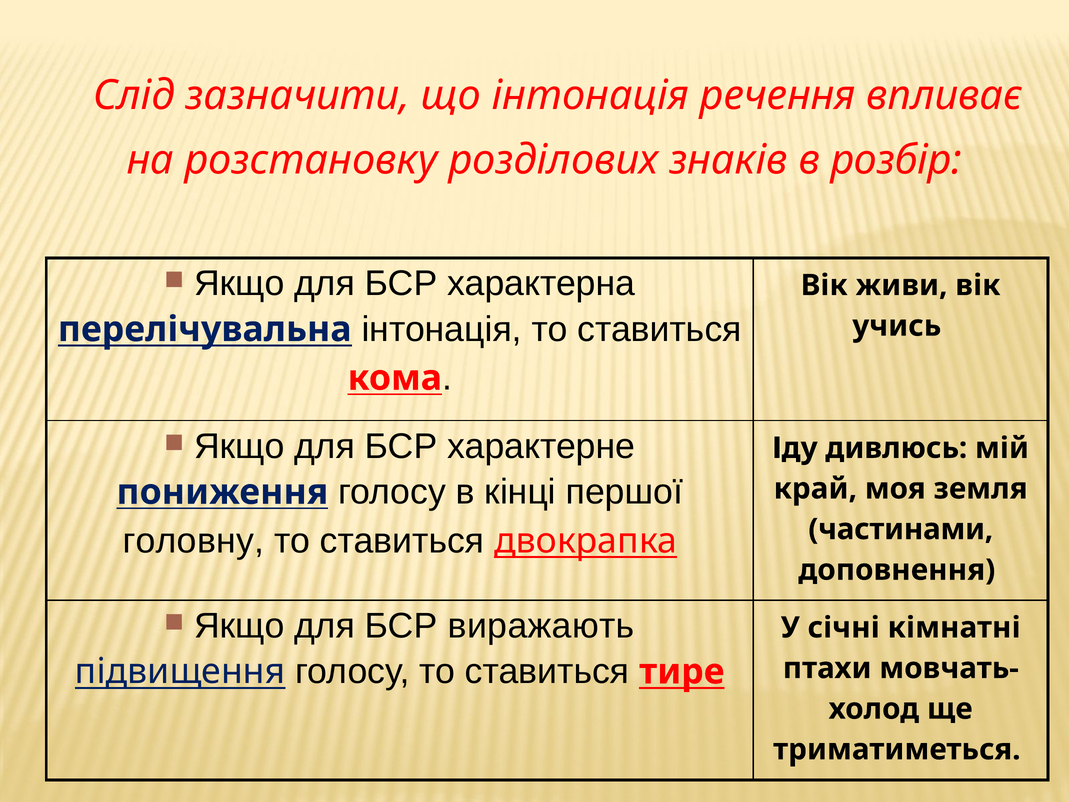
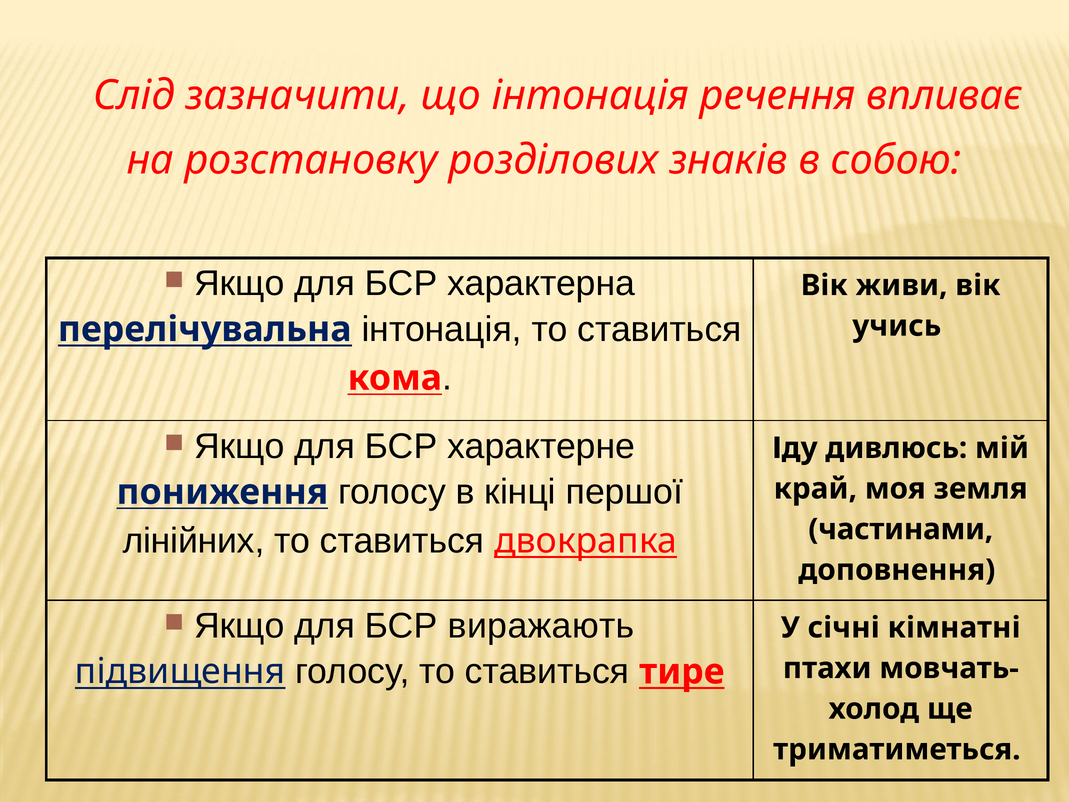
розбір: розбір -> собою (896, 160)
головну: головну -> лінійних (194, 541)
